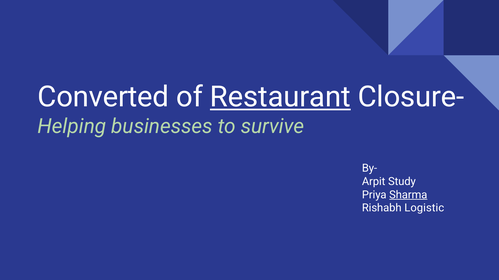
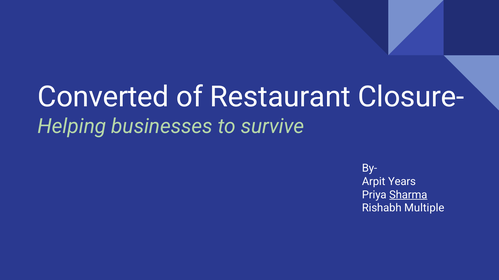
Restaurant underline: present -> none (280, 97)
Study: Study -> Years (402, 182)
Logistic: Logistic -> Multiple (424, 208)
